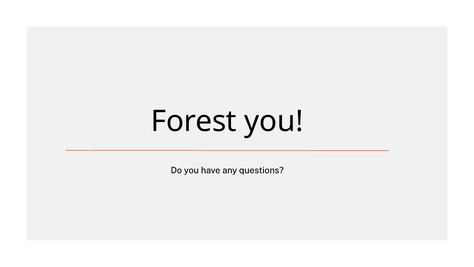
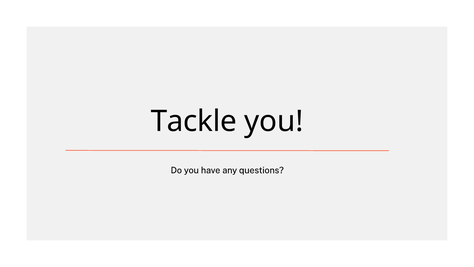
Forest: Forest -> Tackle (194, 121)
